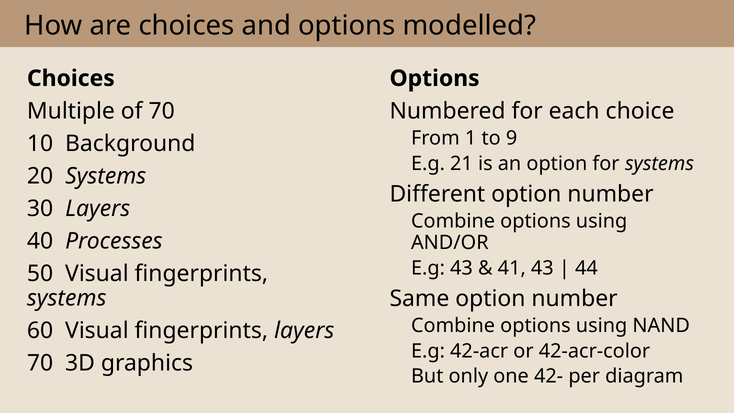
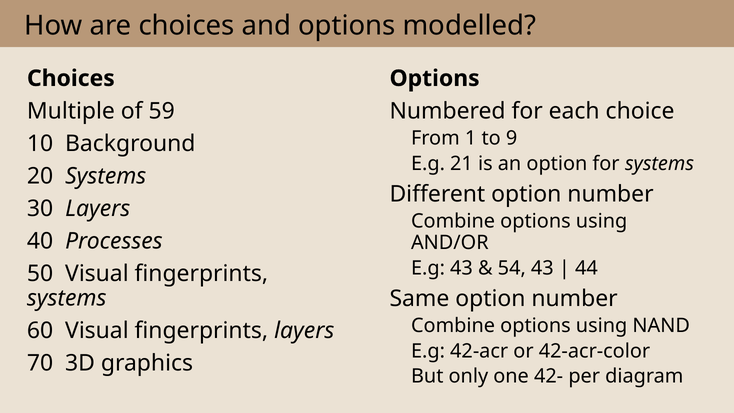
of 70: 70 -> 59 (162, 111)
41: 41 -> 54 (512, 268)
